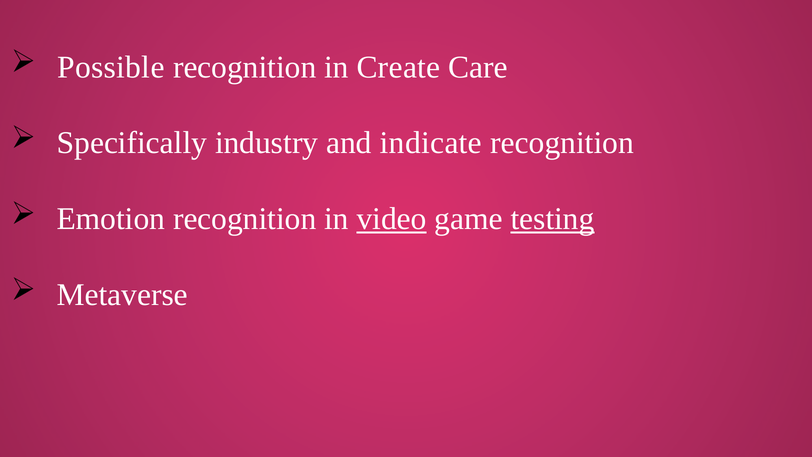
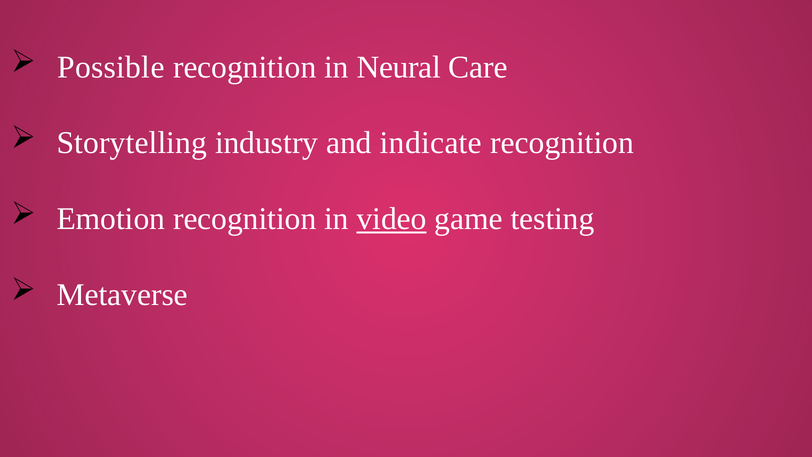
Create: Create -> Neural (399, 67)
Specifically: Specifically -> Storytelling (132, 143)
testing underline: present -> none (553, 219)
